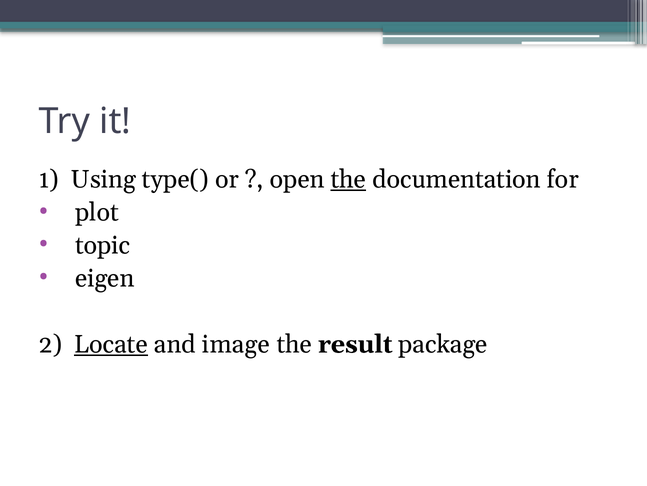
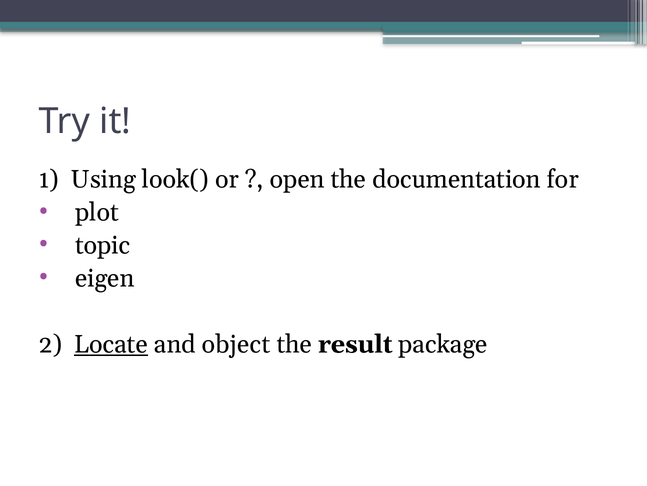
type(: type( -> look( (175, 179)
the underline: present -> none (348, 179)
image: image -> object (236, 344)
